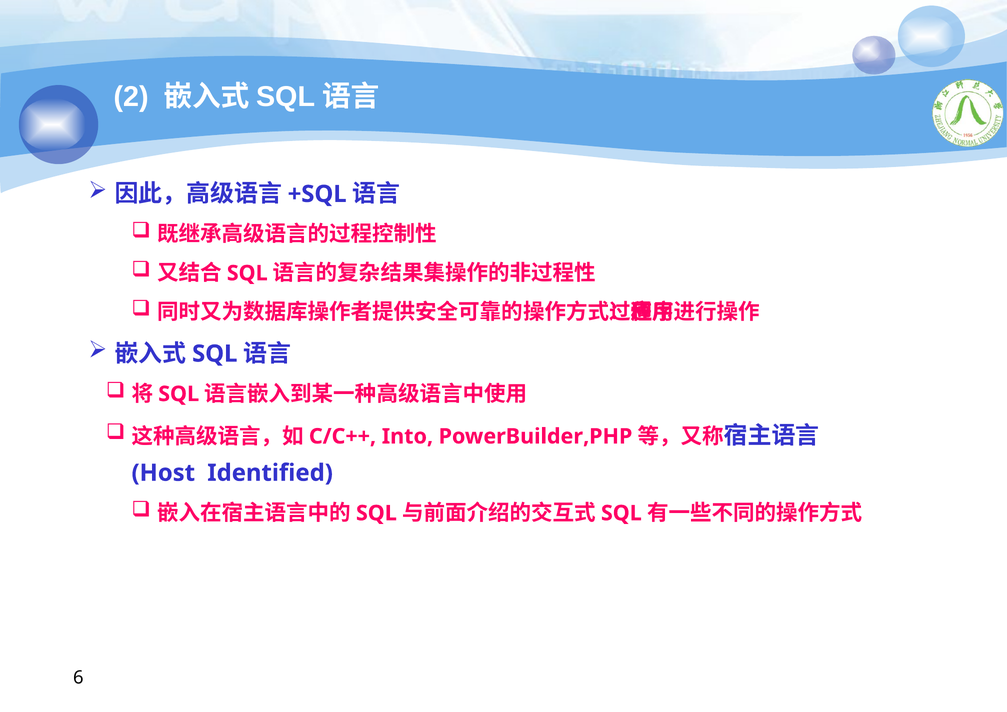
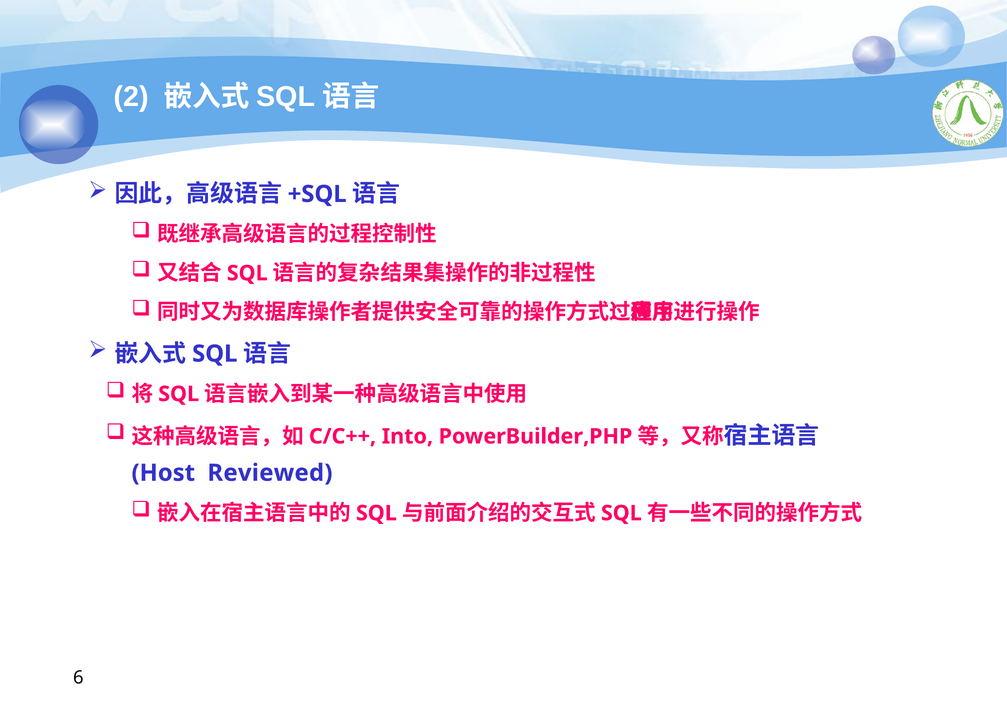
Identified: Identified -> Reviewed (270, 473)
